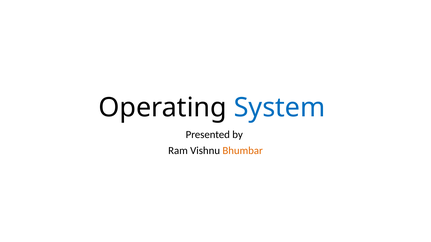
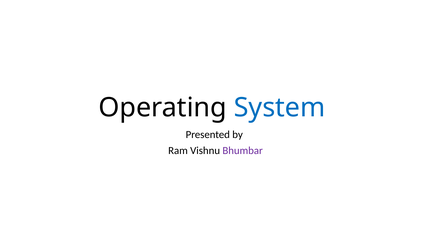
Bhumbar colour: orange -> purple (243, 151)
